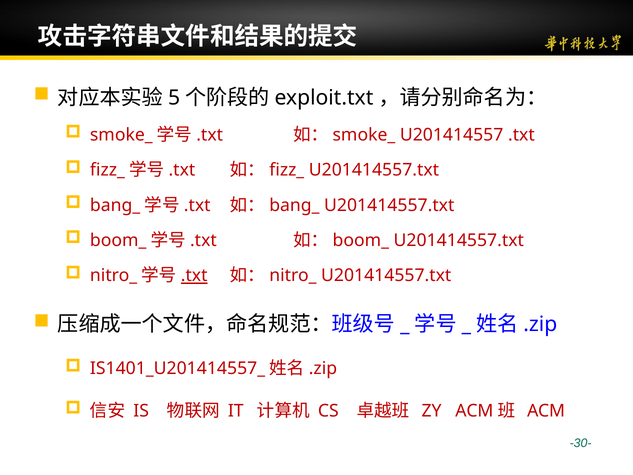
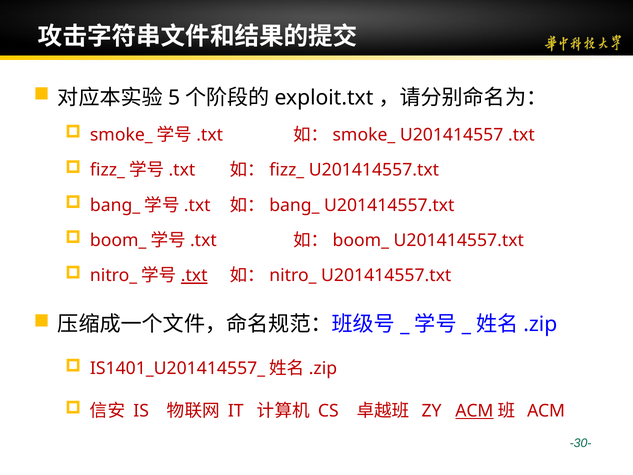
ACM underline: none -> present (474, 411)
